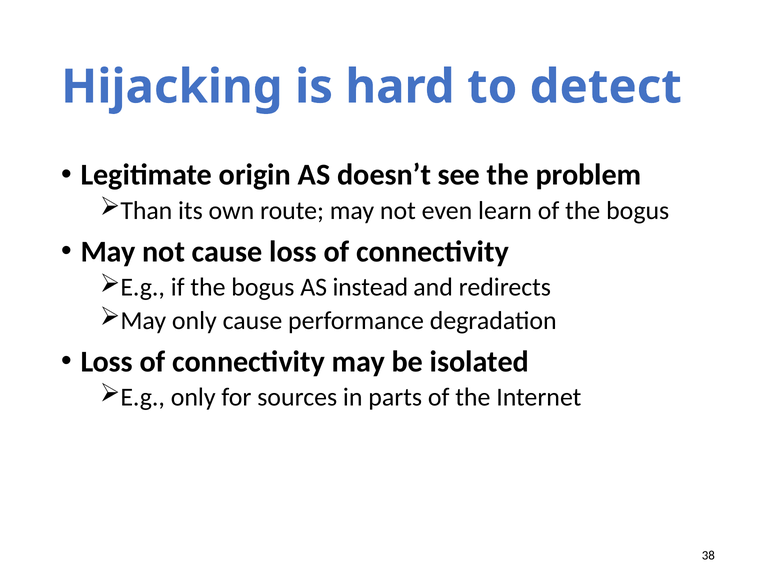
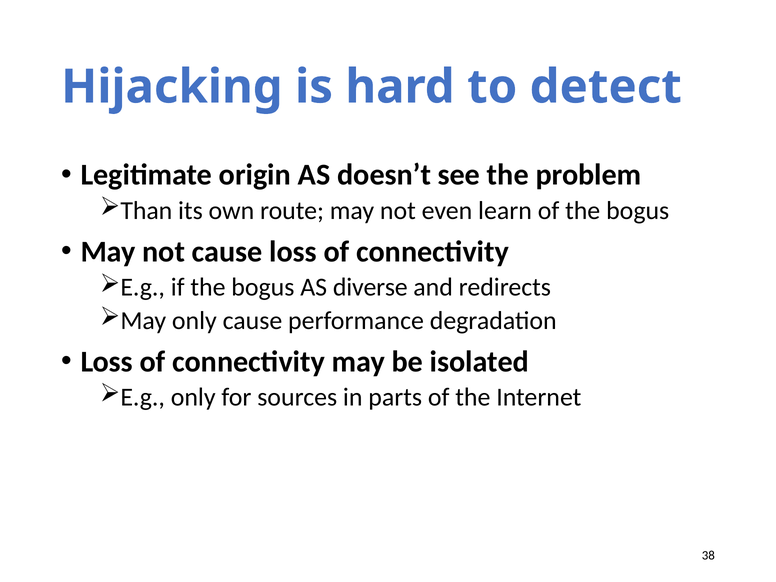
instead: instead -> diverse (370, 287)
